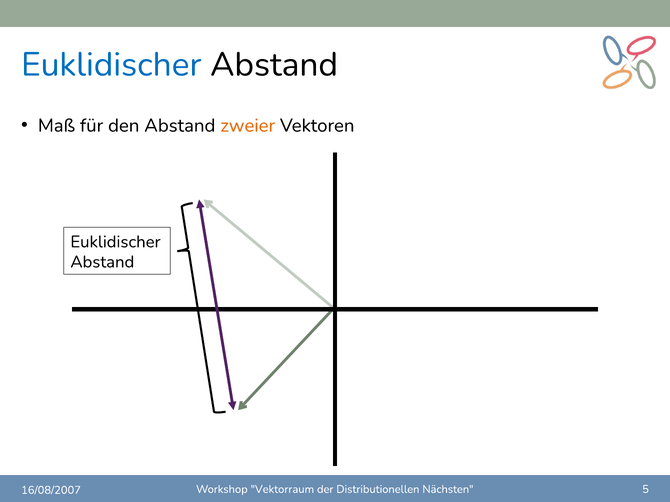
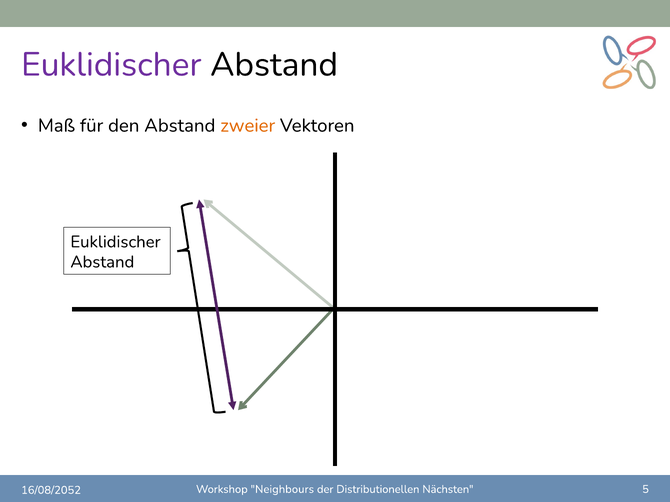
Euklidischer colour: blue -> purple (111, 65)
Vektorraum: Vektorraum -> Neighbours (282, 490)
16/08/2007: 16/08/2007 -> 16/08/2052 (51, 491)
